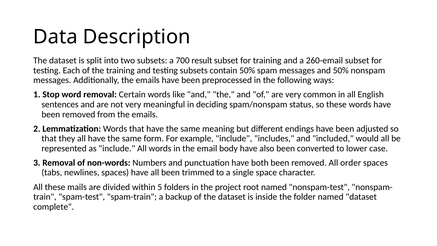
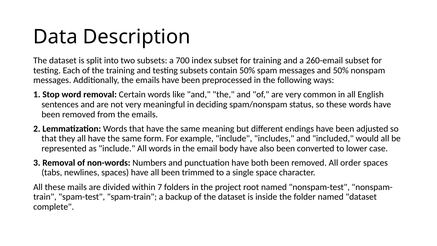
result: result -> index (202, 61)
5: 5 -> 7 (160, 187)
